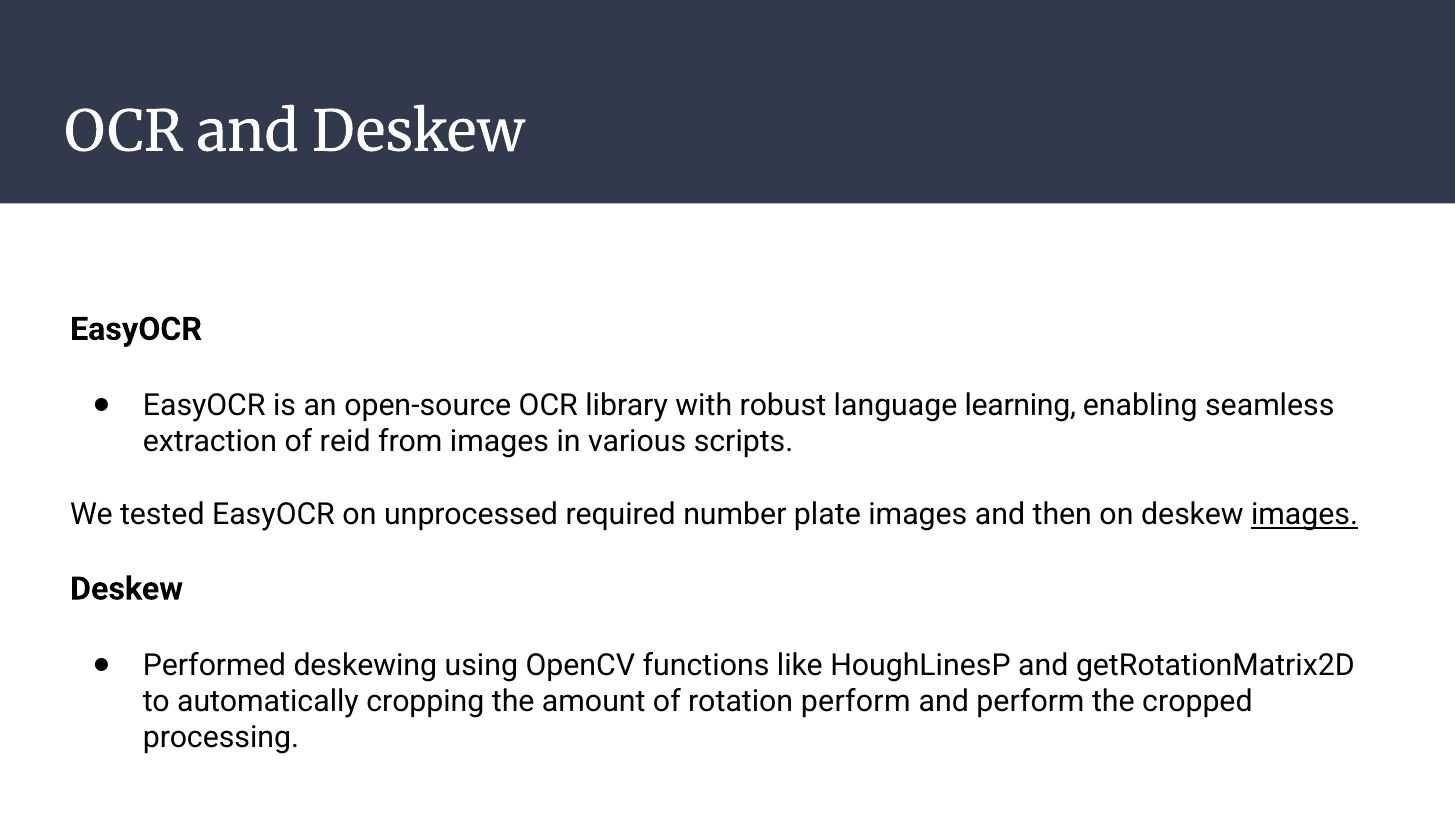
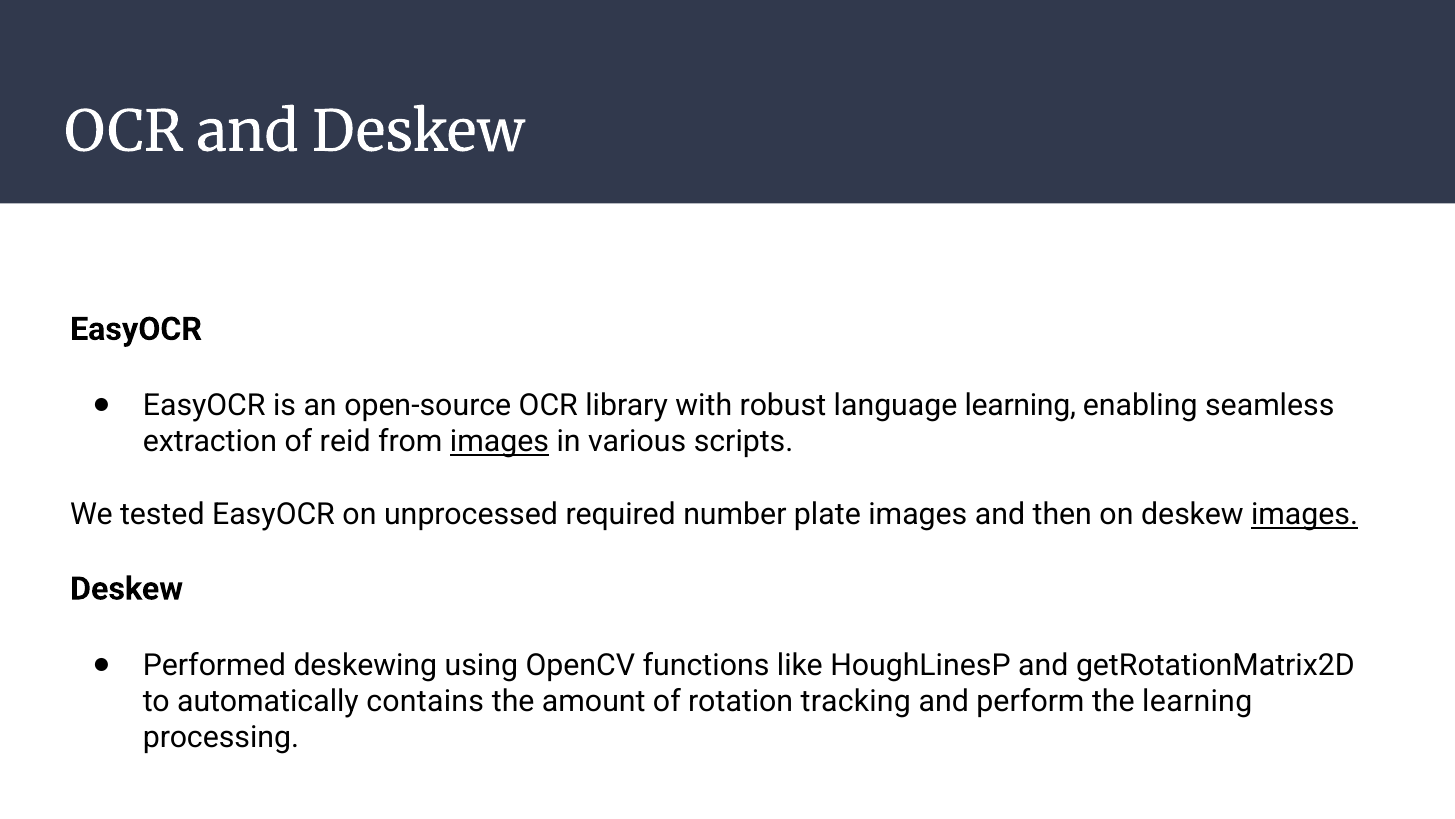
images underline: none -> present (499, 442)
cropping: cropping -> contains (425, 701)
rotation perform: perform -> tracking (856, 701)
the cropped: cropped -> learning (1197, 701)
